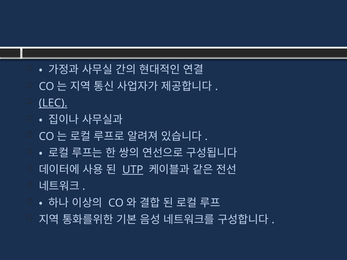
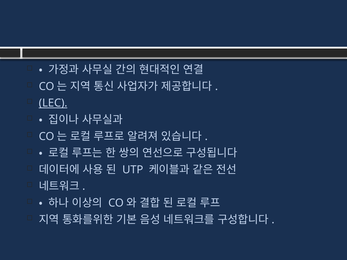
UTP underline: present -> none (133, 170)
